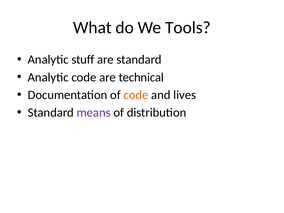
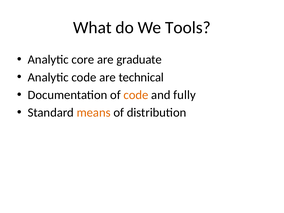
stuff: stuff -> core (83, 60)
are standard: standard -> graduate (139, 60)
lives: lives -> fully (185, 95)
means colour: purple -> orange (94, 113)
